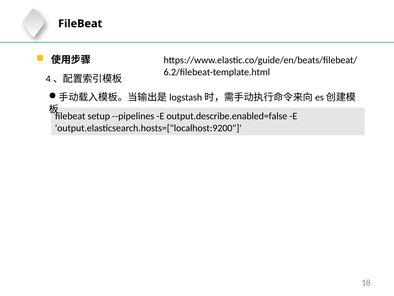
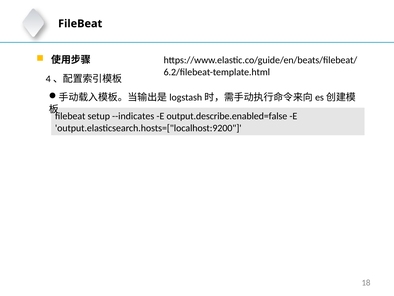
--pipelines: --pipelines -> --indicates (133, 116)
